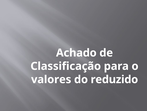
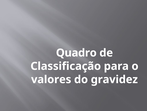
Achado: Achado -> Quadro (76, 53)
reduzido: reduzido -> gravidez (114, 79)
